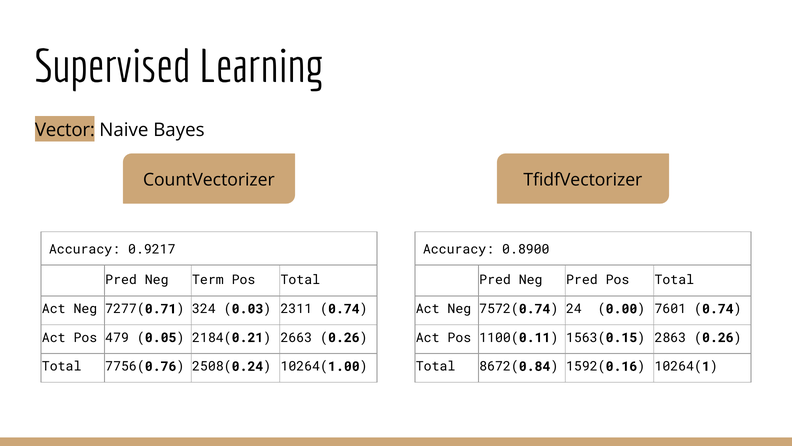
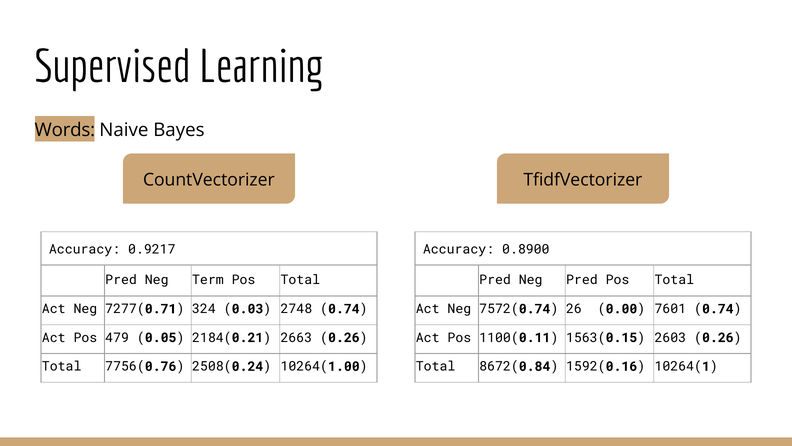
Vector: Vector -> Words (65, 130)
2311: 2311 -> 2748 (296, 309)
24: 24 -> 26 (574, 309)
2863: 2863 -> 2603 (670, 337)
